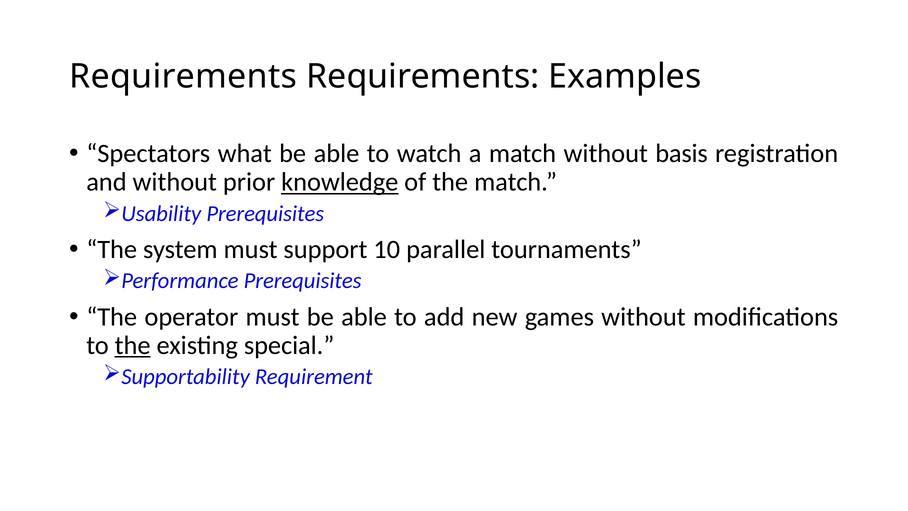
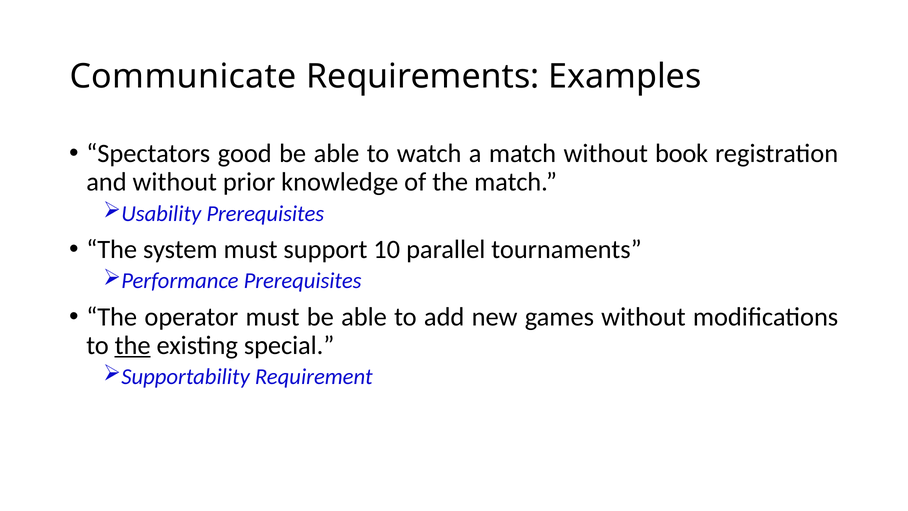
Requirements: Requirements -> Communicate (183, 76)
what: what -> good (245, 154)
basis: basis -> book (682, 154)
knowledge underline: present -> none (340, 182)
